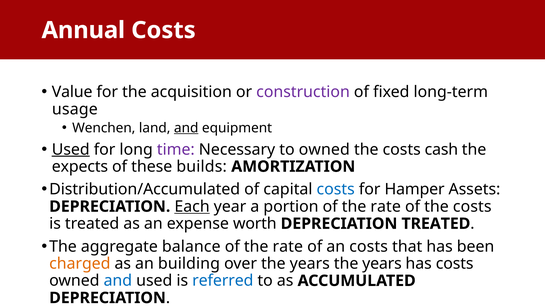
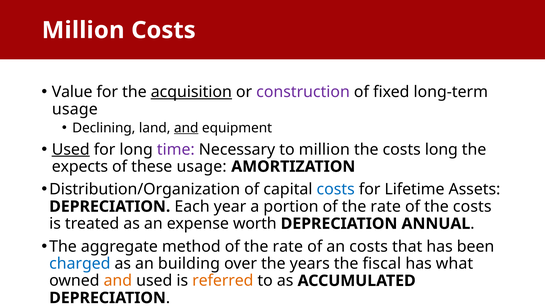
Annual: Annual -> Million (83, 30)
acquisition underline: none -> present (191, 92)
Wenchen: Wenchen -> Declining (104, 128)
to owned: owned -> million (324, 150)
costs cash: cash -> long (441, 150)
these builds: builds -> usage (202, 167)
Distribution/Accumulated: Distribution/Accumulated -> Distribution/Organization (145, 190)
Hamper: Hamper -> Lifetime (415, 190)
Each underline: present -> none (192, 207)
DEPRECIATION TREATED: TREATED -> ANNUAL (436, 224)
balance: balance -> method (191, 247)
charged colour: orange -> blue (80, 264)
years the years: years -> fiscal (382, 264)
has costs: costs -> what (455, 264)
and colour: blue -> orange (118, 281)
referred colour: blue -> orange (223, 281)
